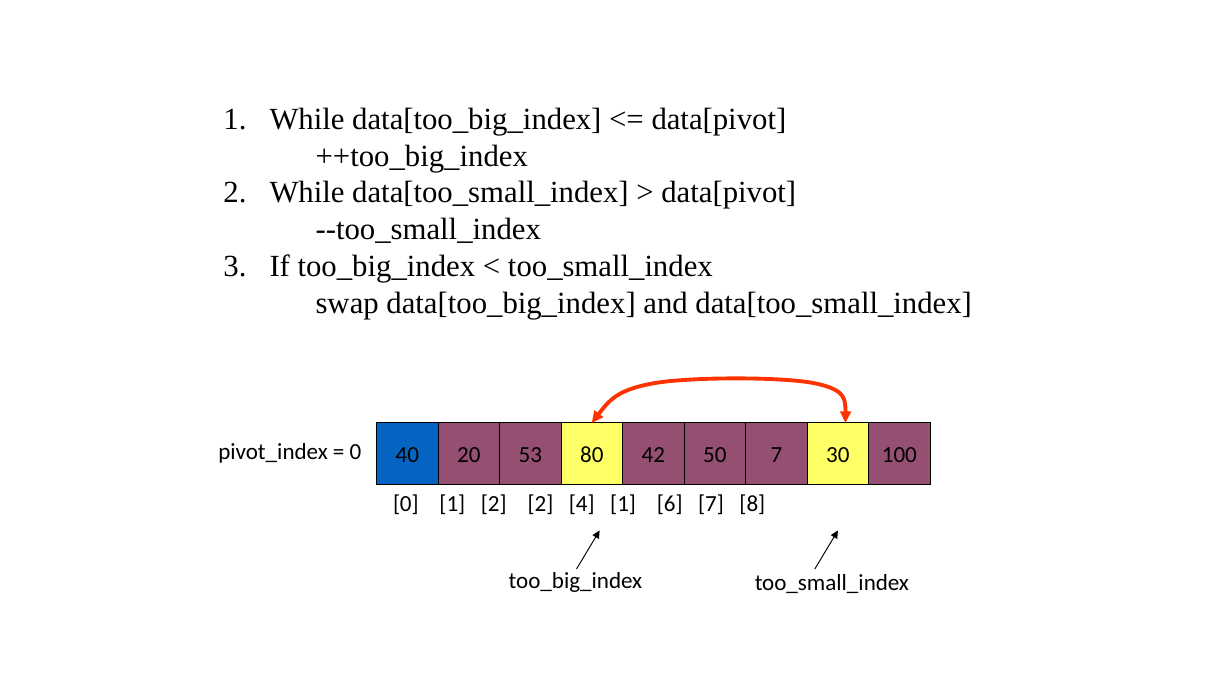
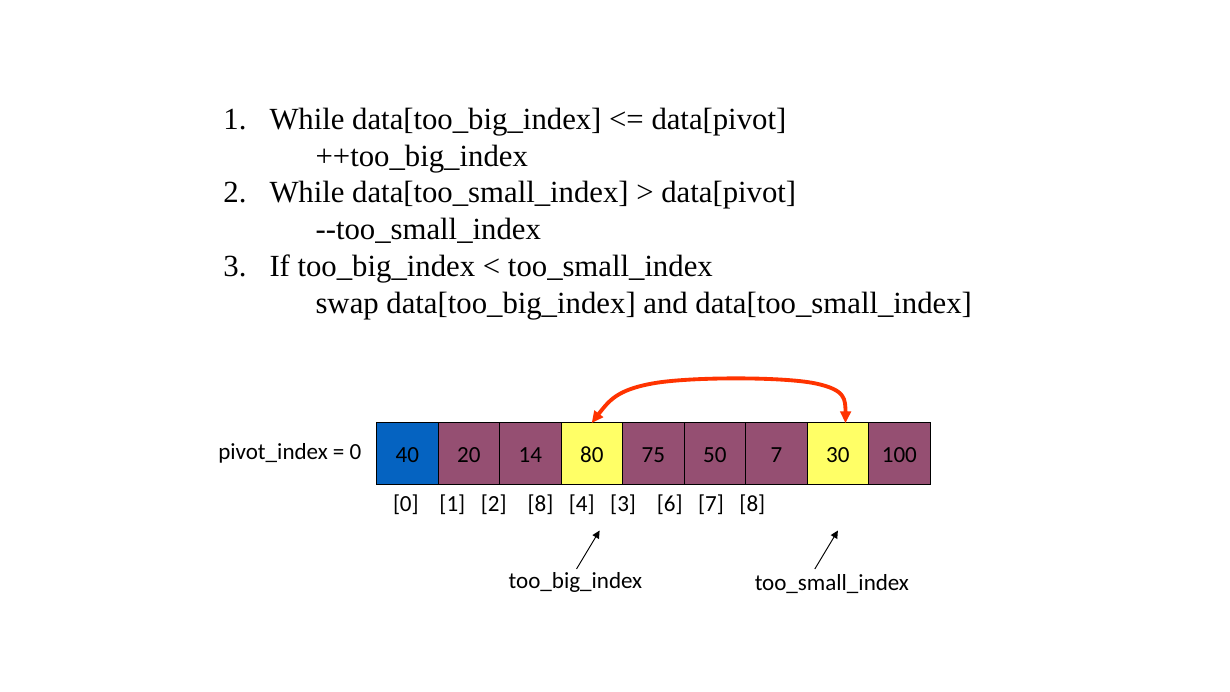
53: 53 -> 14 (530, 455)
42: 42 -> 75 (653, 455)
2 2: 2 -> 8 (540, 504)
4 1: 1 -> 3 (623, 504)
